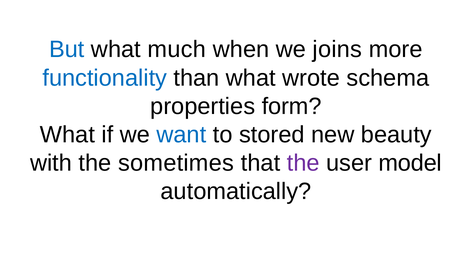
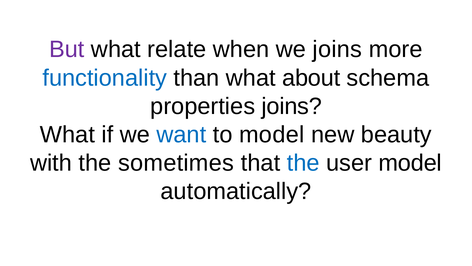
But colour: blue -> purple (67, 49)
much: much -> relate (177, 49)
wrote: wrote -> about (311, 78)
properties form: form -> joins (292, 106)
to stored: stored -> model (272, 134)
the colour: purple -> blue (303, 163)
